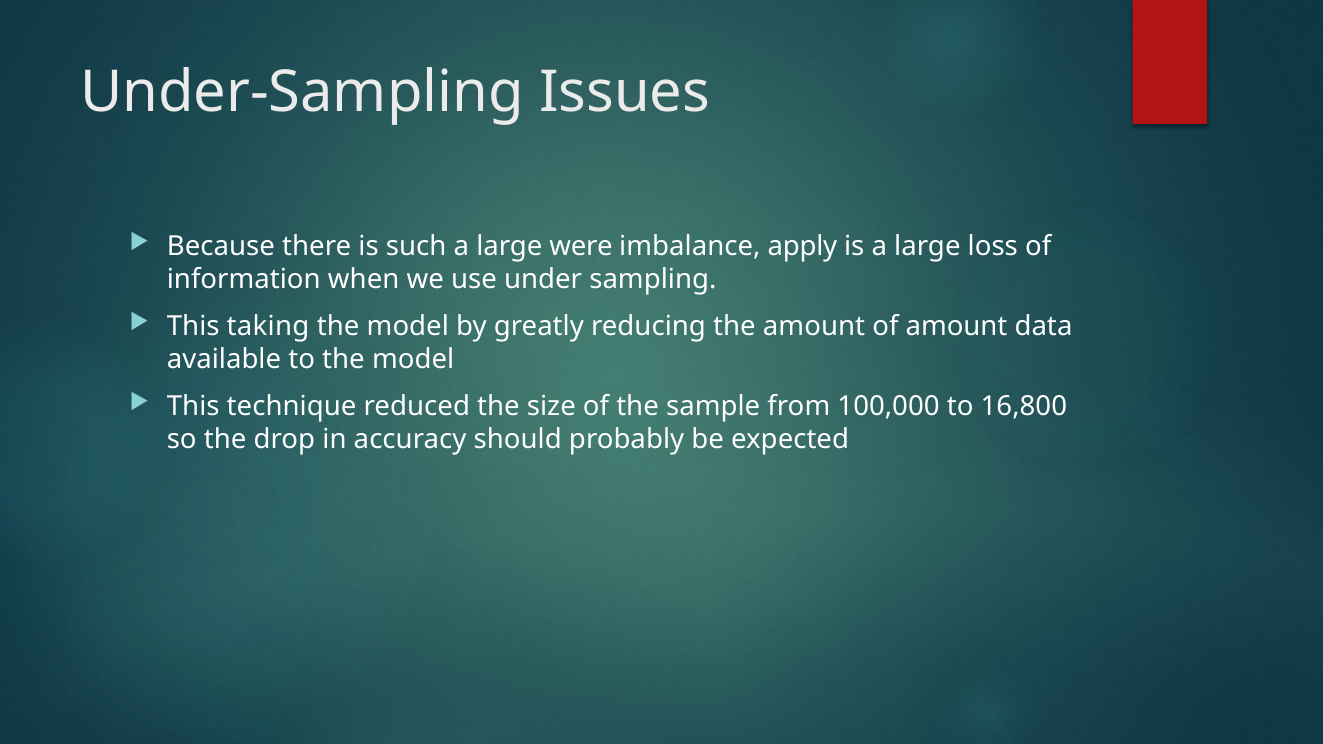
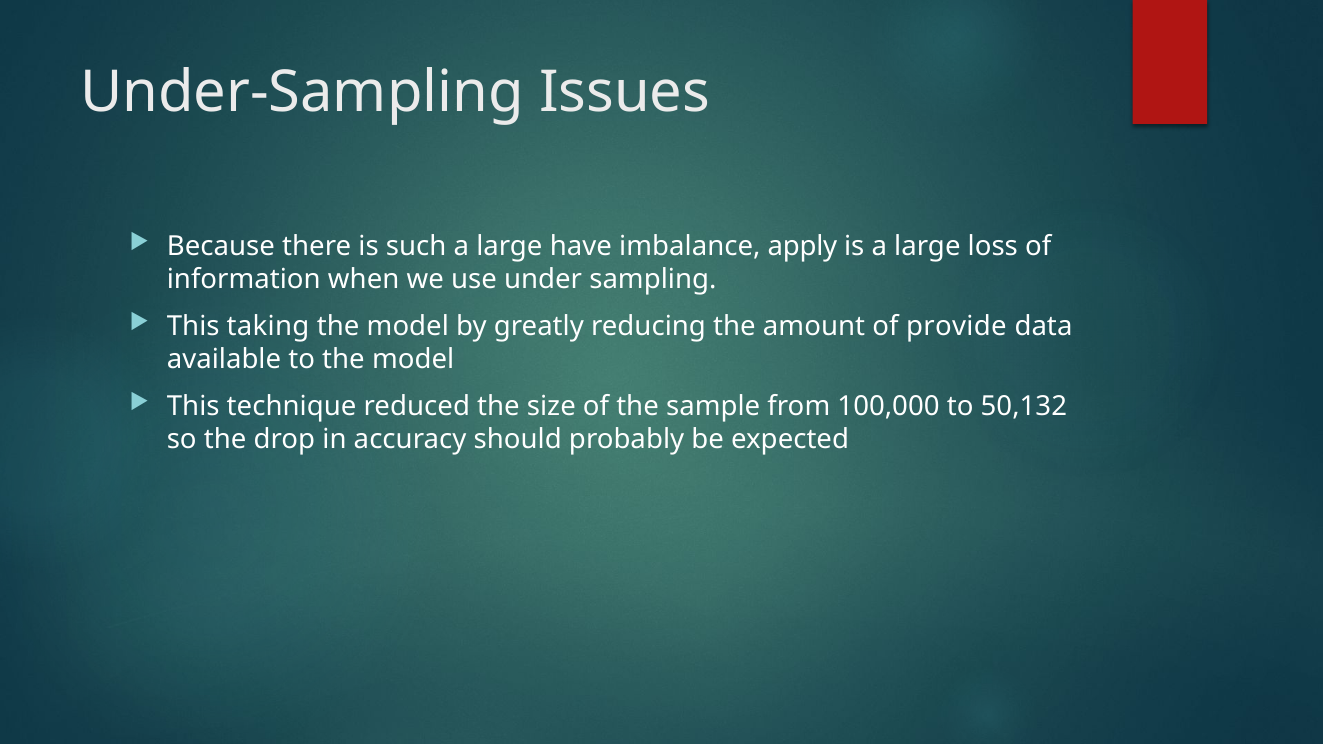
were: were -> have (581, 246)
of amount: amount -> provide (956, 326)
16,800: 16,800 -> 50,132 (1024, 406)
